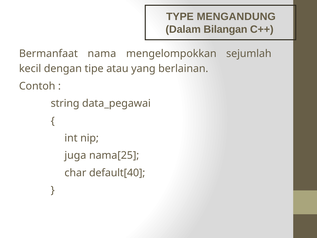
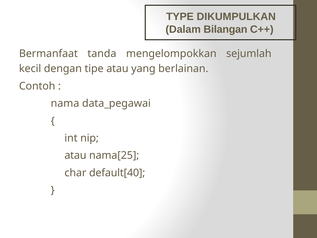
MENGANDUNG: MENGANDUNG -> DIKUMPULKAN (236, 17)
nama: nama -> tanda (102, 53)
string: string -> nama (65, 103)
juga: juga -> atau (75, 155)
